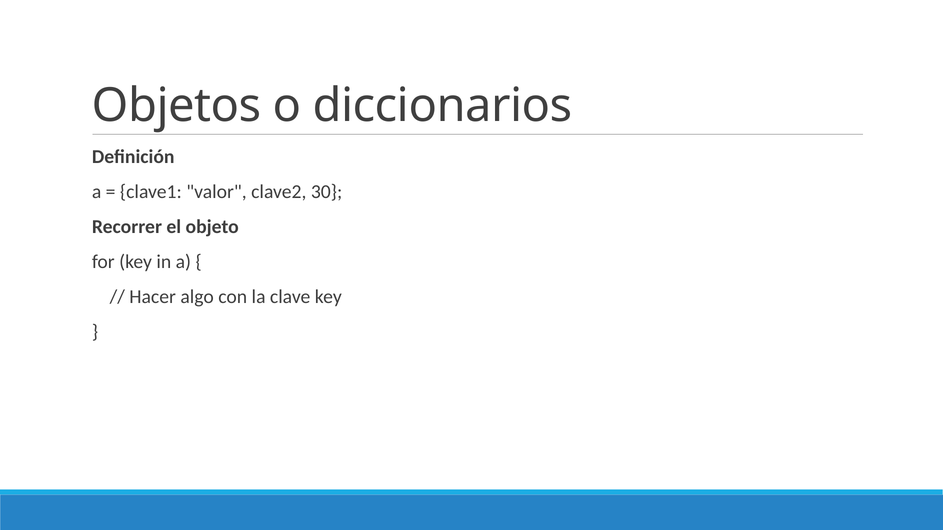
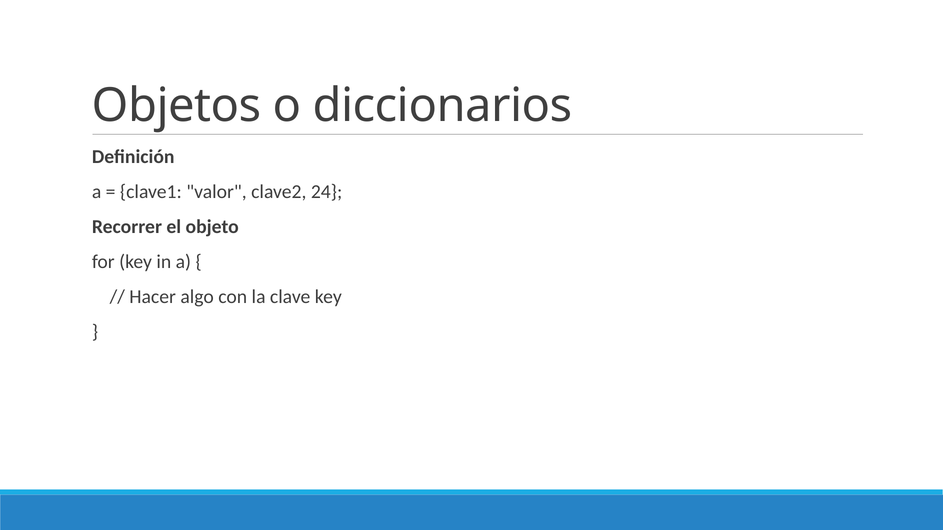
30: 30 -> 24 (327, 192)
